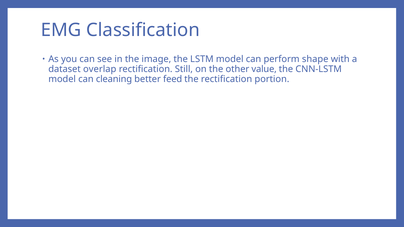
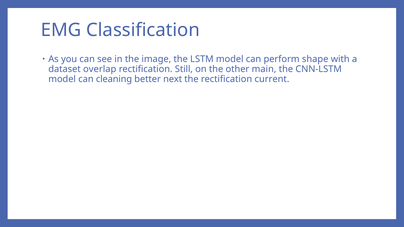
value: value -> main (264, 69)
feed: feed -> next (173, 79)
portion: portion -> current (272, 79)
